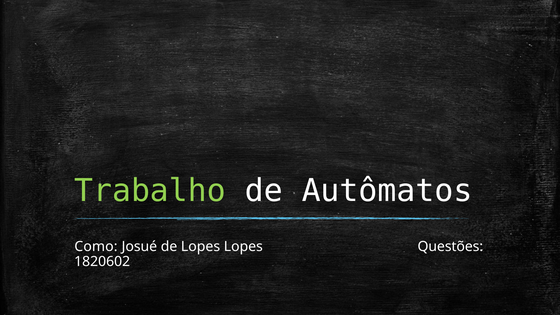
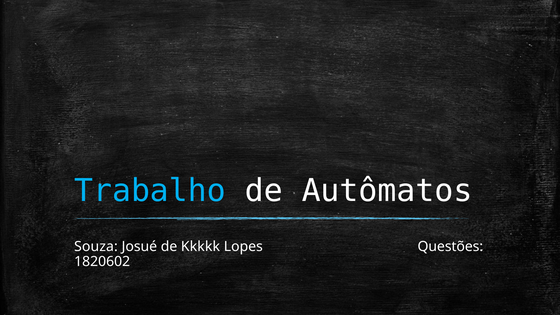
Trabalho colour: light green -> light blue (150, 191)
Como: Como -> Souza (96, 247)
de Lopes: Lopes -> Kkkkk (200, 247)
